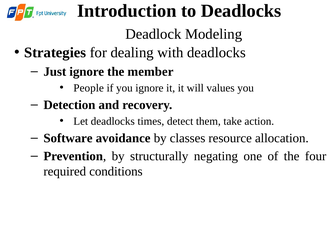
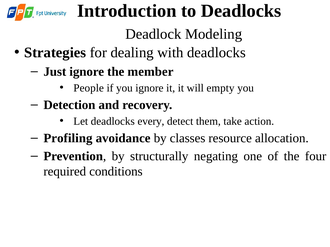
values: values -> empty (221, 88)
times: times -> every (151, 121)
Software: Software -> Profiling (68, 138)
